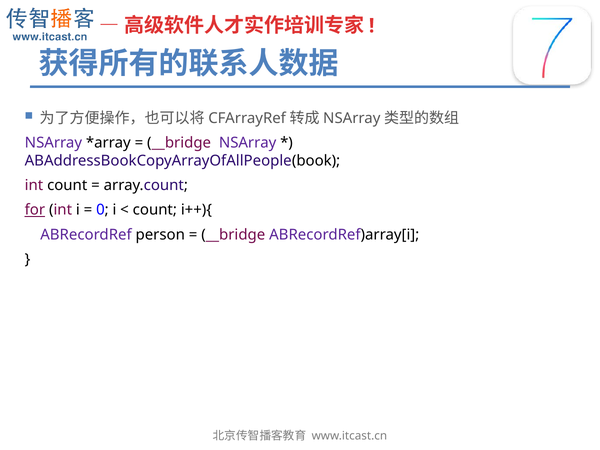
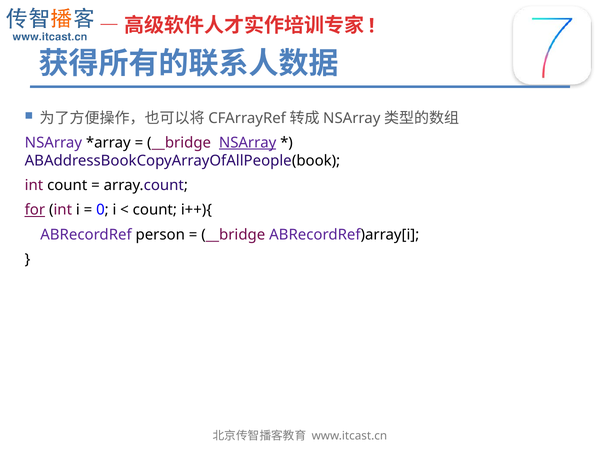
NSArray underline: none -> present (248, 143)
